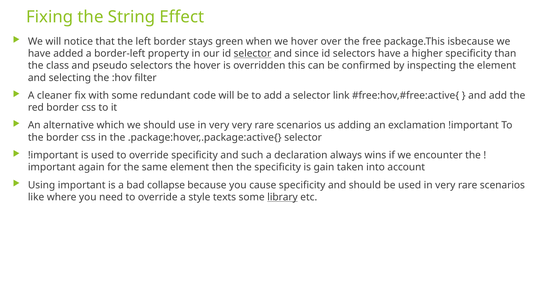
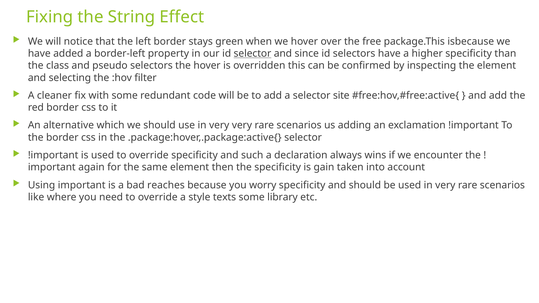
link: link -> site (341, 96)
collapse: collapse -> reaches (166, 185)
cause: cause -> worry (263, 185)
library underline: present -> none (283, 197)
